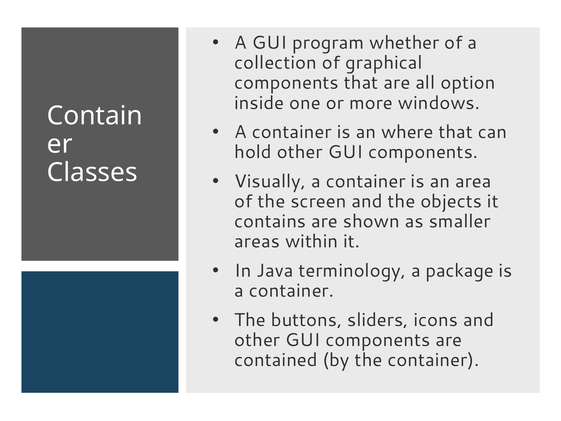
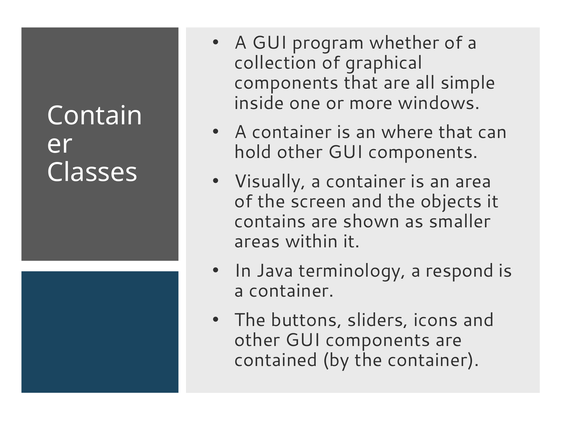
option: option -> simple (468, 83)
package: package -> respond (460, 271)
